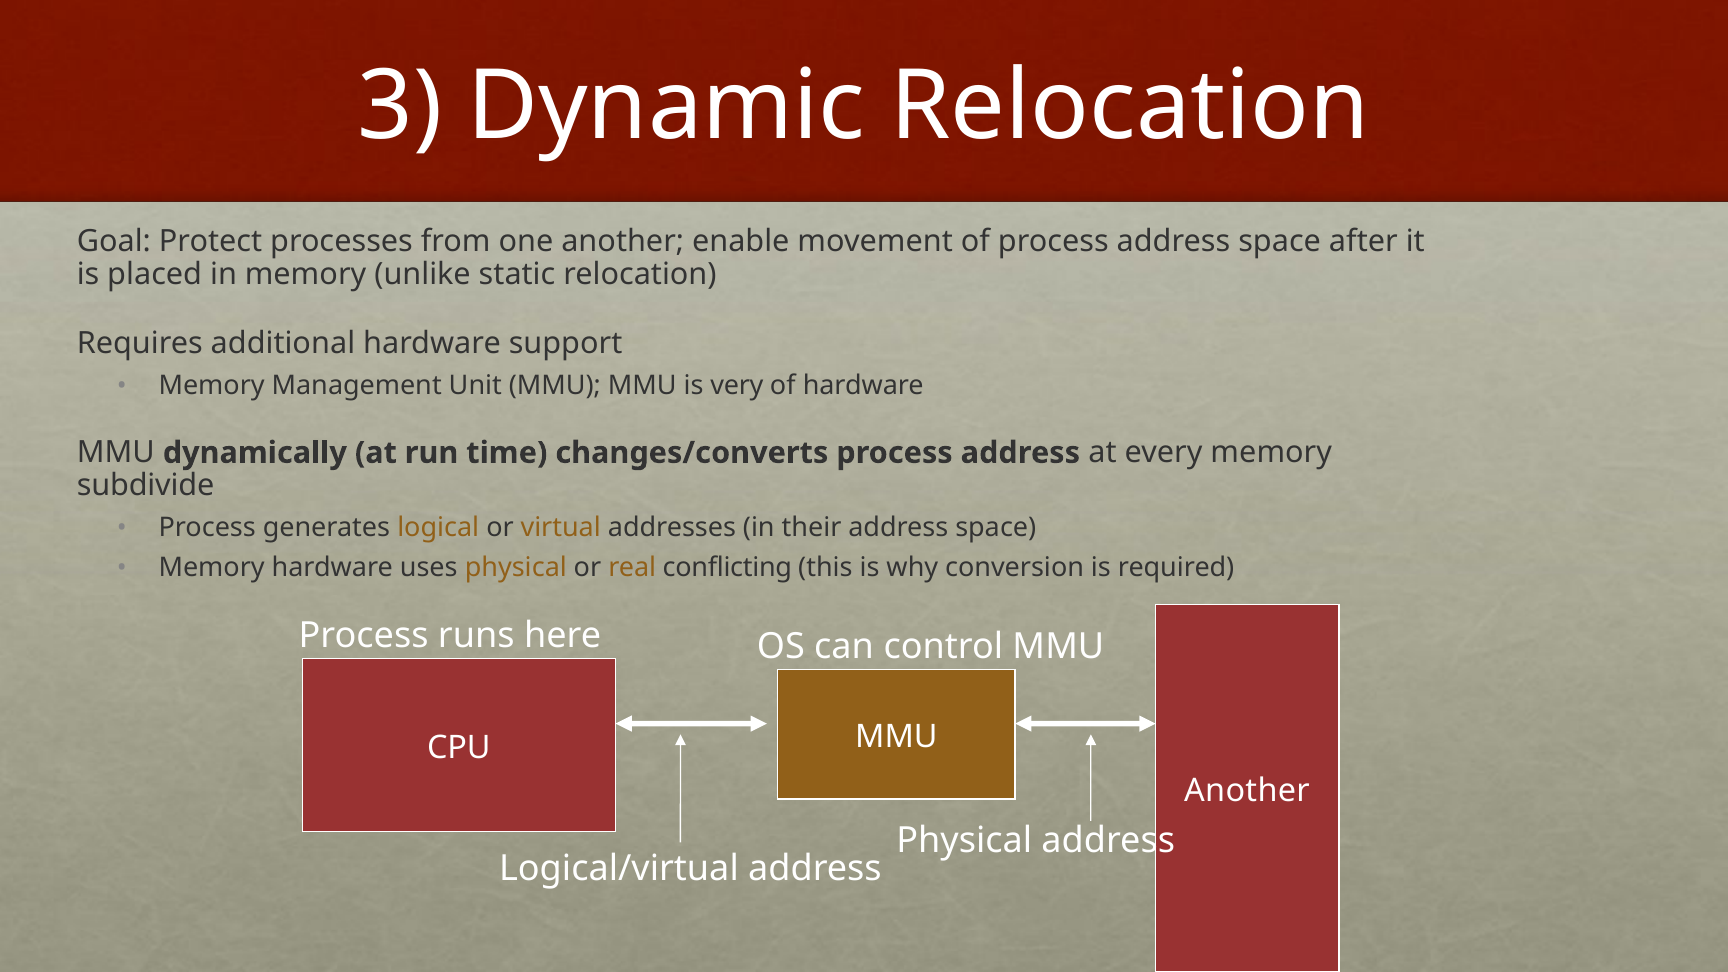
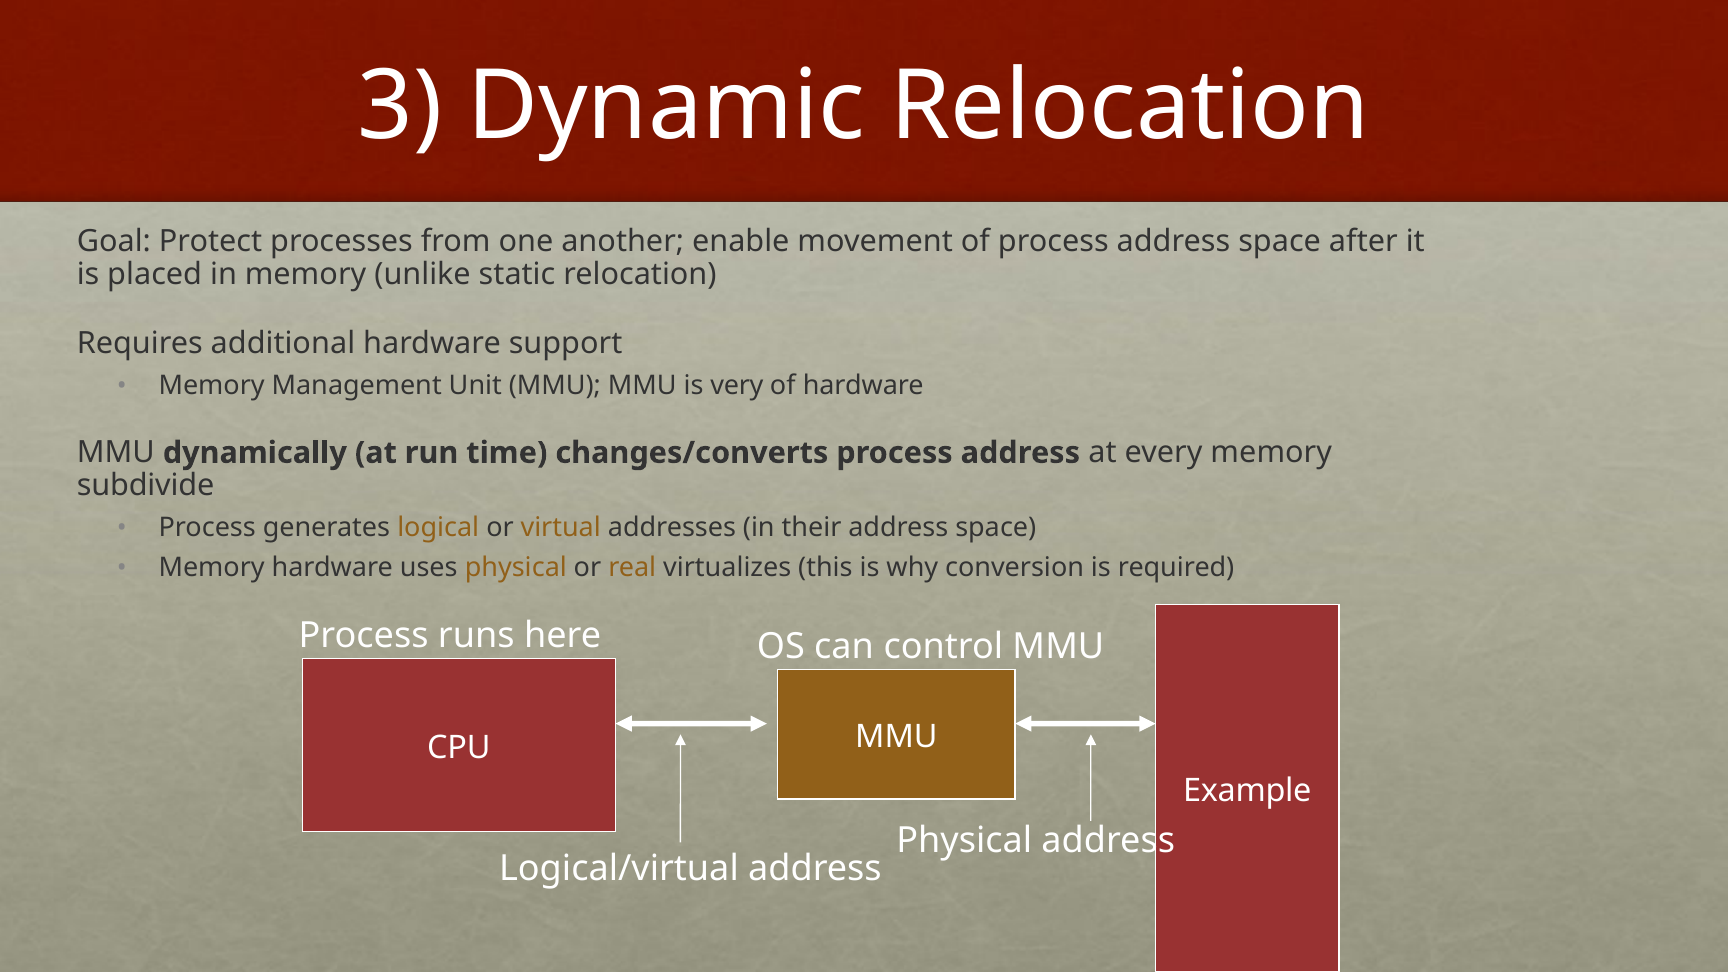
conflicting: conflicting -> virtualizes (727, 568)
Another: Another -> Example (1247, 791)
